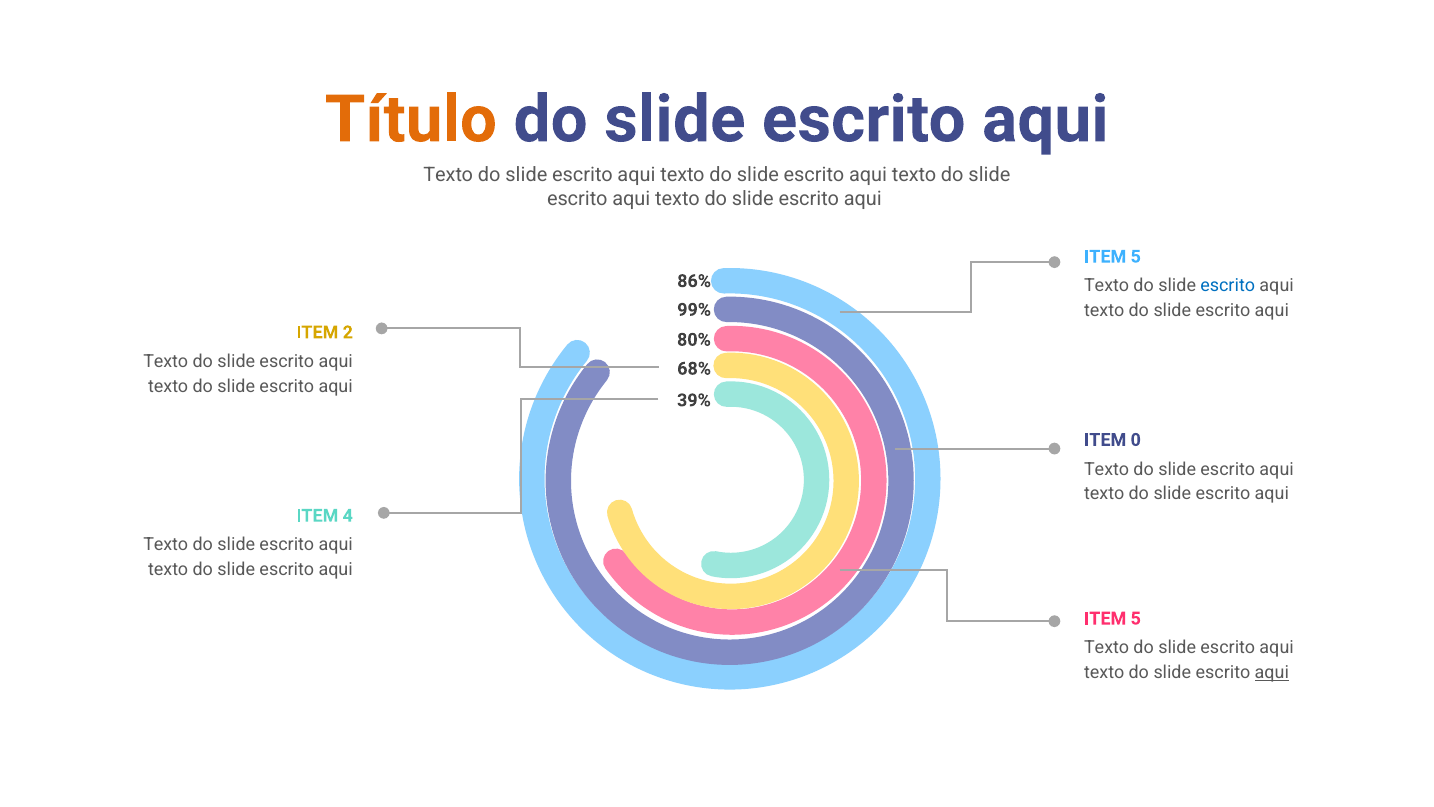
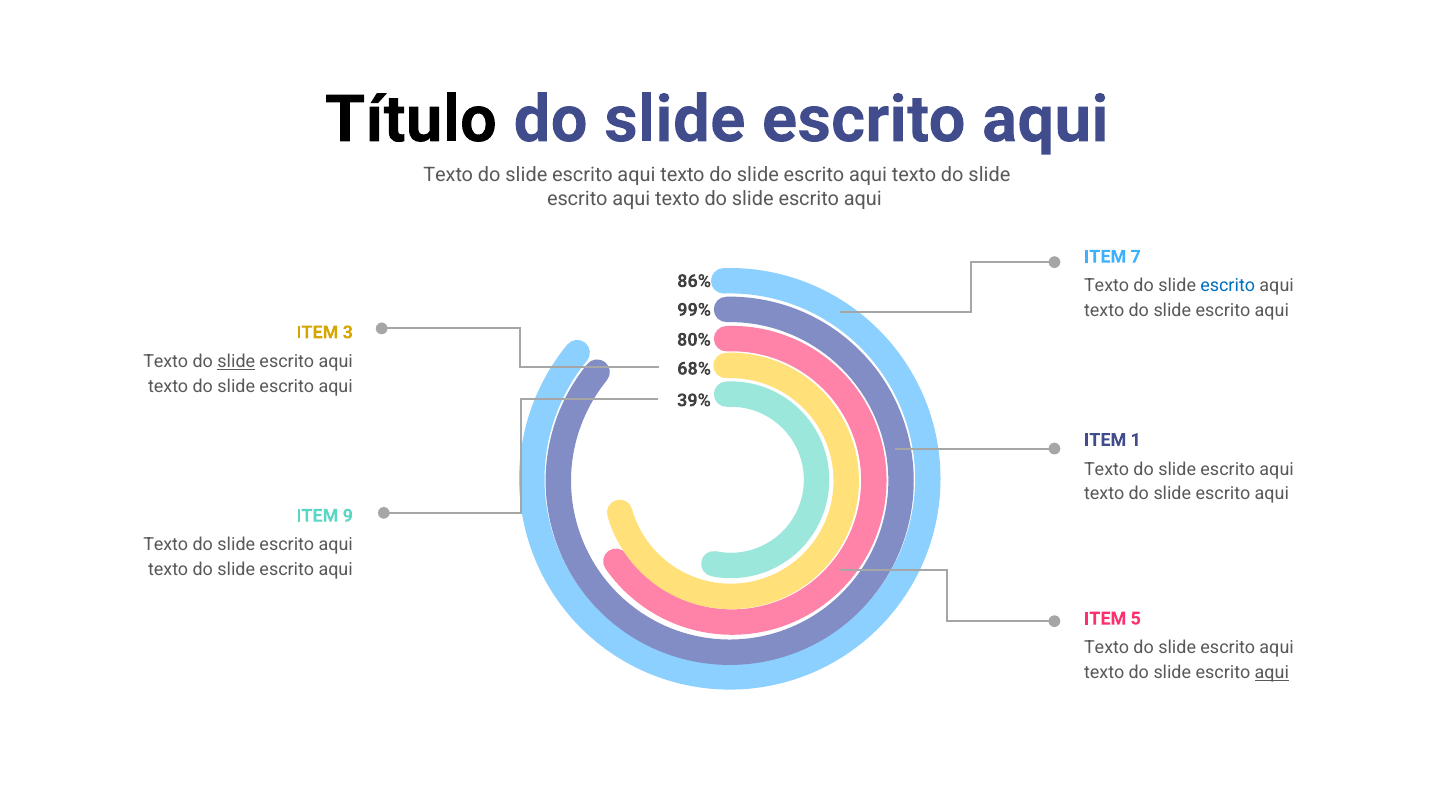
Título colour: orange -> black (411, 120)
5: 5 -> 7 (1136, 256)
2: 2 -> 3 (348, 332)
slide underline: none -> present (236, 361)
0: 0 -> 1 (1136, 440)
4: 4 -> 9 (348, 516)
